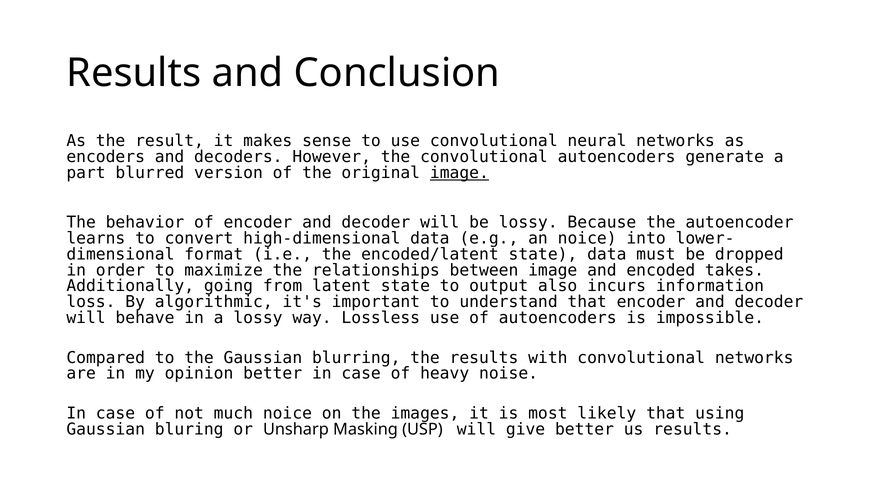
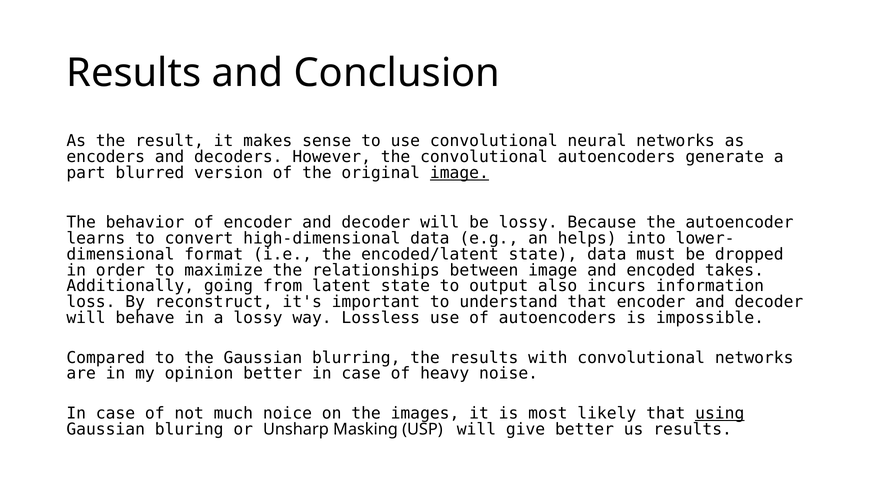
an noice: noice -> helps (587, 238)
algorithmic: algorithmic -> reconstruct (214, 302)
using underline: none -> present (720, 413)
